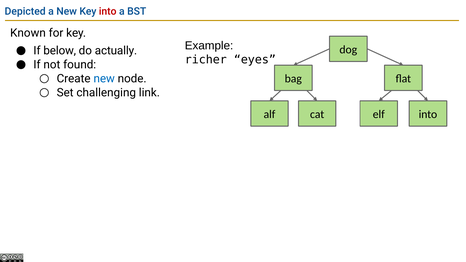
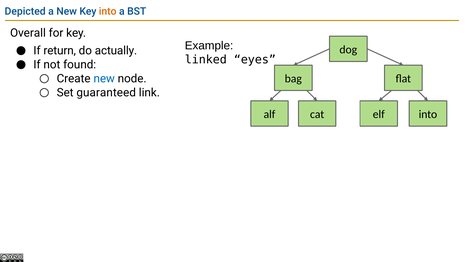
into colour: red -> orange (108, 12)
Known: Known -> Overall (28, 33)
below: below -> return (60, 51)
richer: richer -> linked (206, 60)
challenging: challenging -> guaranteed (106, 93)
